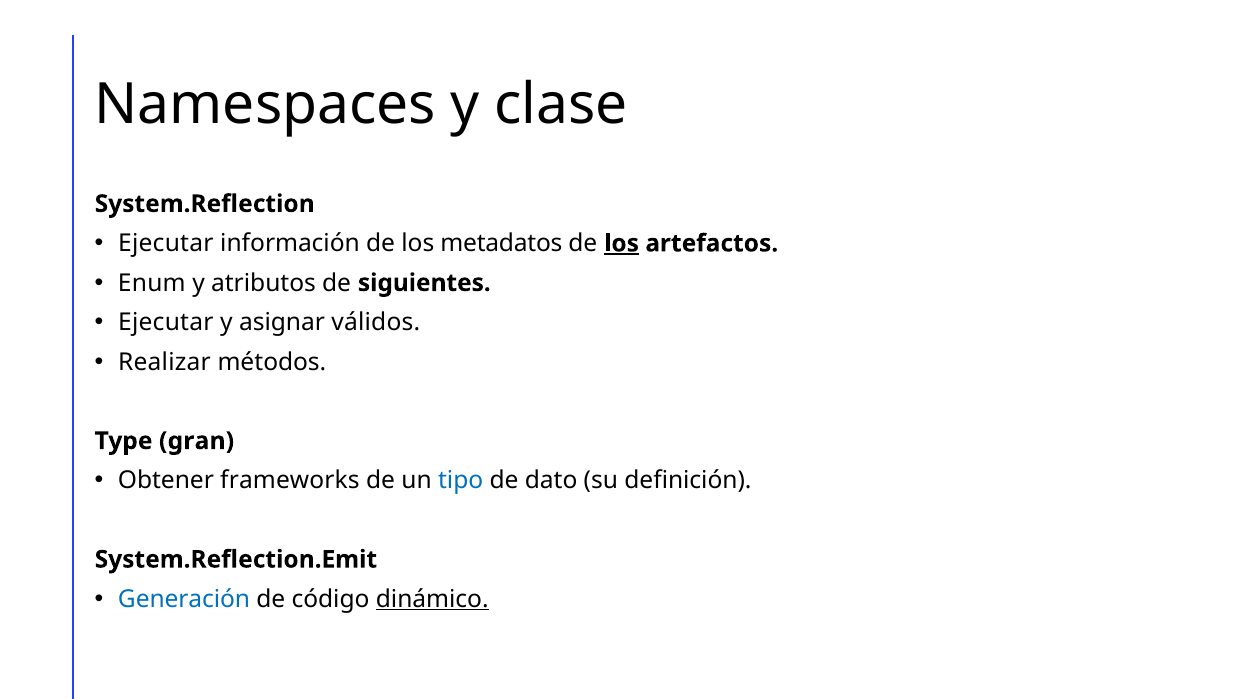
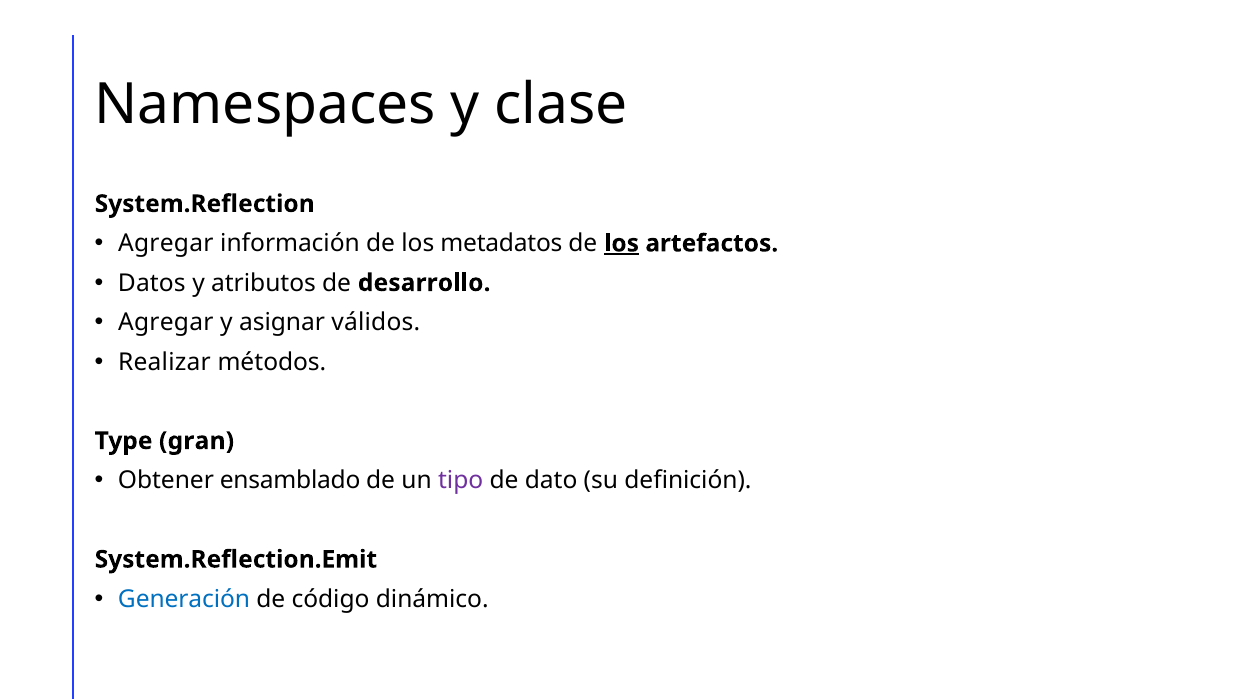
Ejecutar: Ejecutar -> Agregar (166, 243)
Enum: Enum -> Datos (152, 283)
siguientes: siguientes -> desarrollo (424, 283)
Ejecutar: Ejecutar -> Agregar (166, 322)
frameworks: frameworks -> ensamblado (290, 480)
tipo colour: blue -> purple (461, 480)
dinámico underline: present -> none (432, 599)
